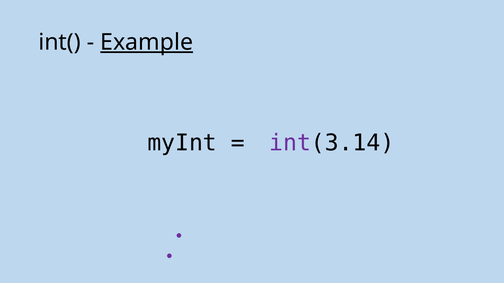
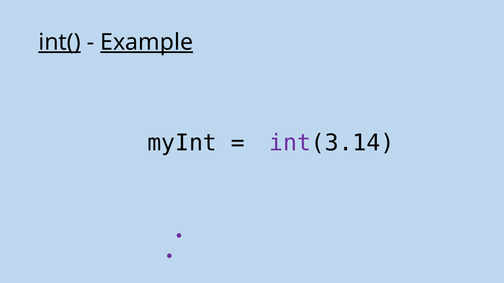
int( underline: none -> present (60, 42)
